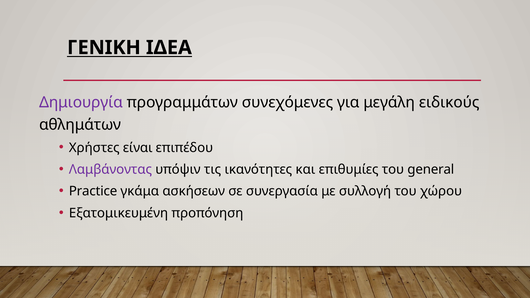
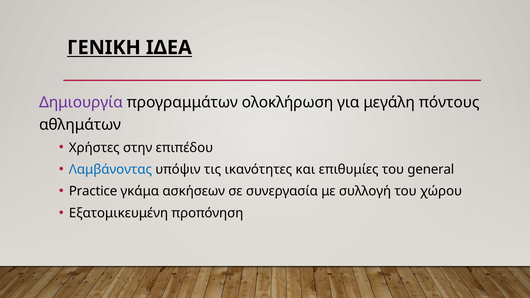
συνεχόμενες: συνεχόμενες -> ολοκλήρωση (288, 102)
ειδικούς: ειδικούς -> πόντους (449, 102)
είναι: είναι -> στην (138, 148)
Λαμβάνοντας colour: purple -> blue (110, 170)
